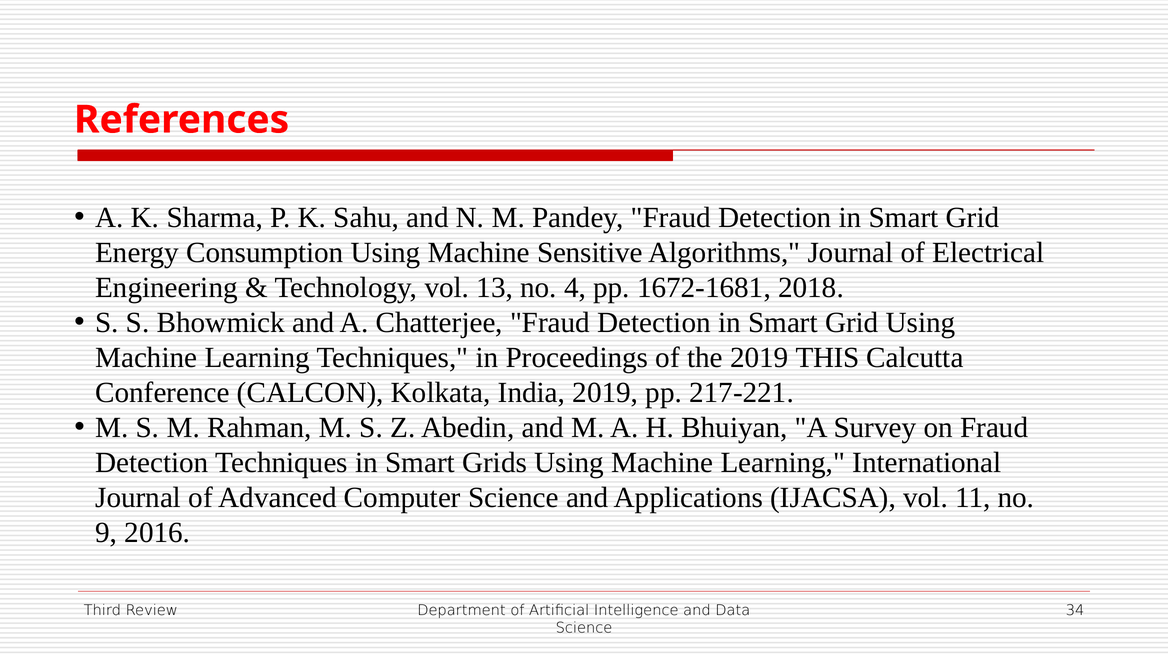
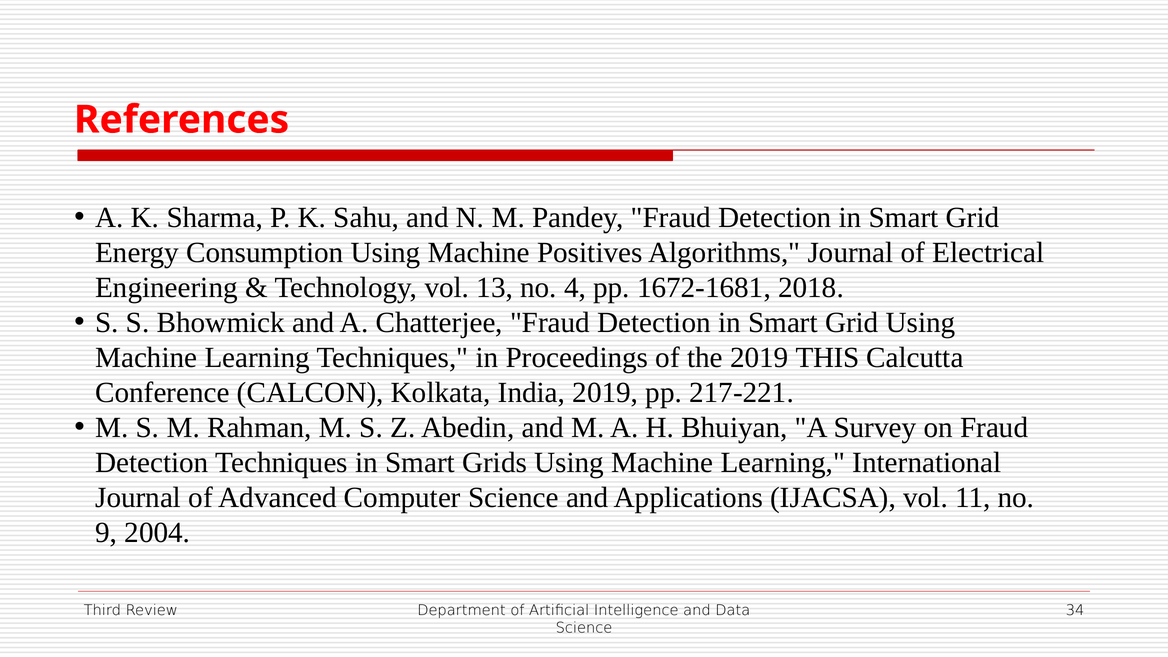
Sensitive: Sensitive -> Positives (590, 252)
2016: 2016 -> 2004 (157, 533)
